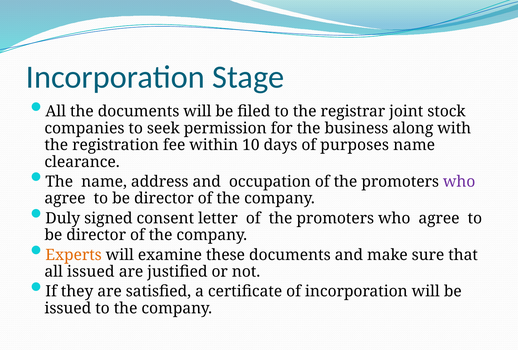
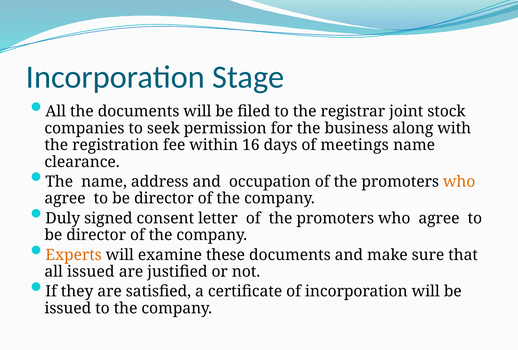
10: 10 -> 16 (251, 145)
purposes: purposes -> meetings (355, 145)
who colour: purple -> orange (459, 182)
